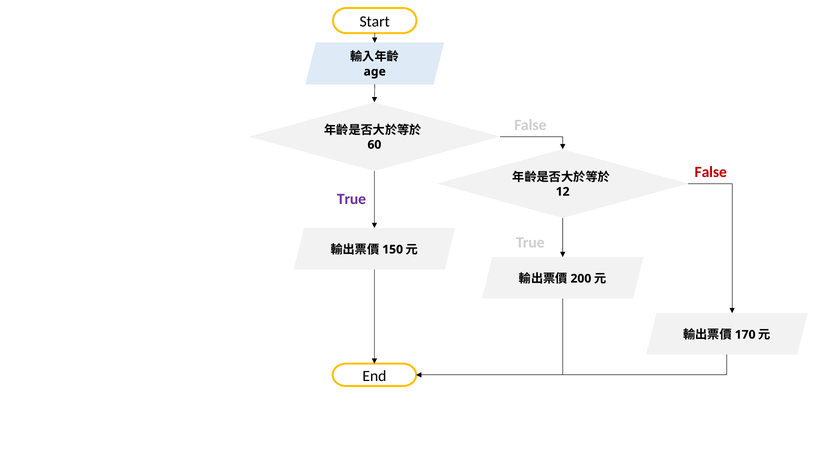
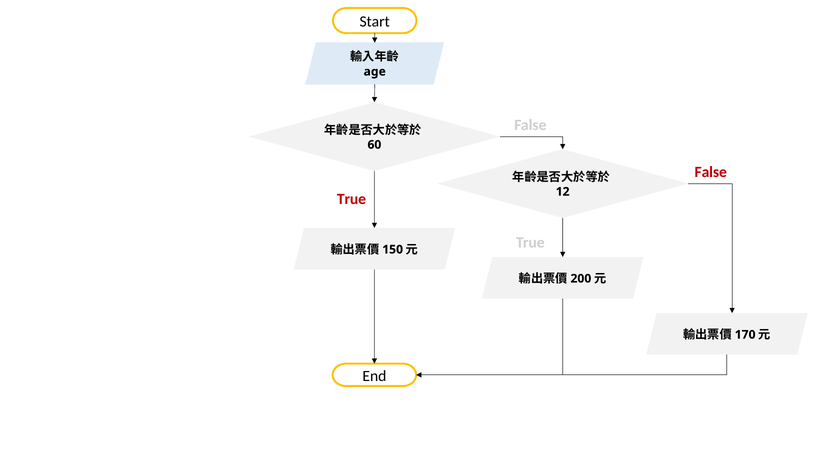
True colour: purple -> red (351, 199)
